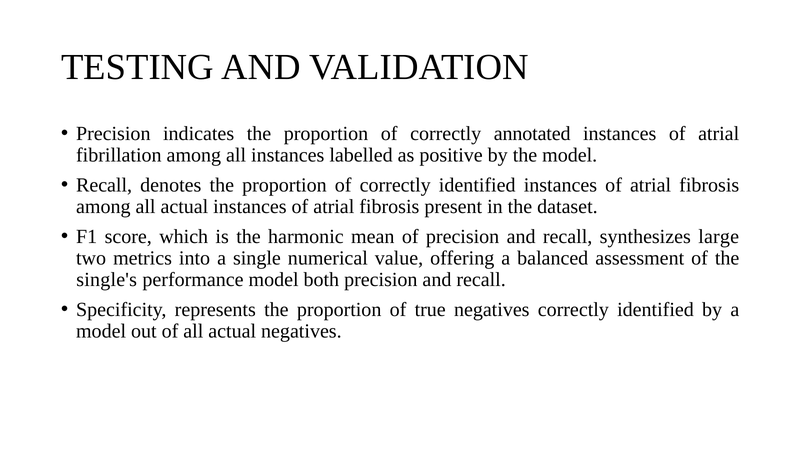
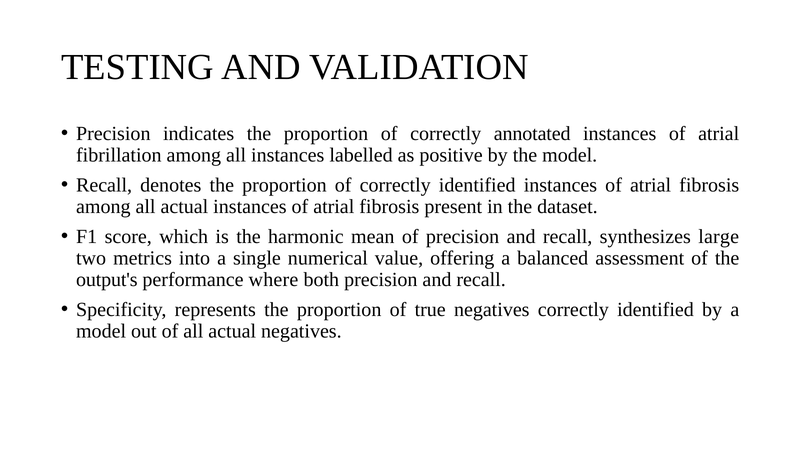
single's: single's -> output's (107, 280)
performance model: model -> where (273, 280)
